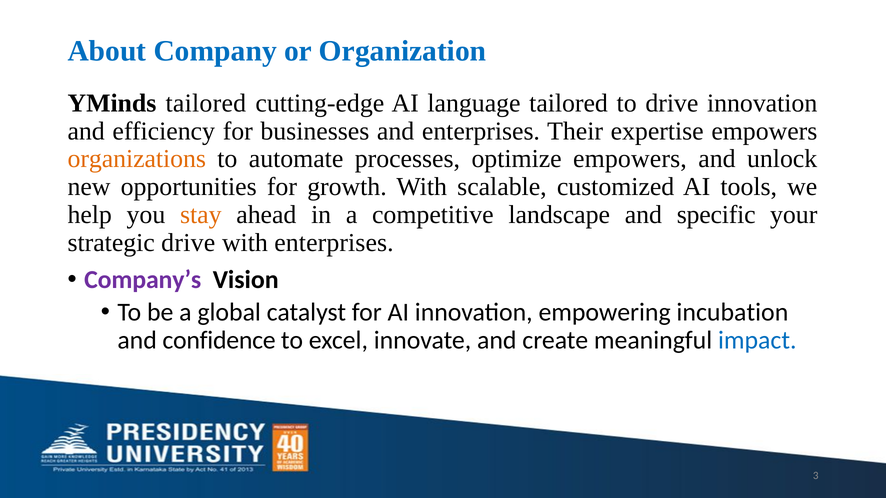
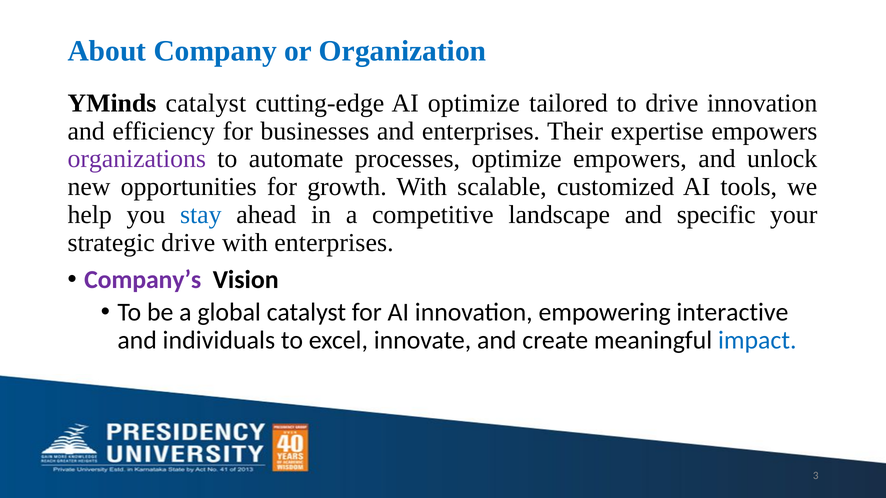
YMinds tailored: tailored -> catalyst (206, 103)
AI language: language -> optimize (474, 103)
organizations colour: orange -> purple (137, 159)
stay colour: orange -> blue (201, 215)
incubation: incubation -> interactive (732, 312)
confidence: confidence -> individuals (219, 340)
